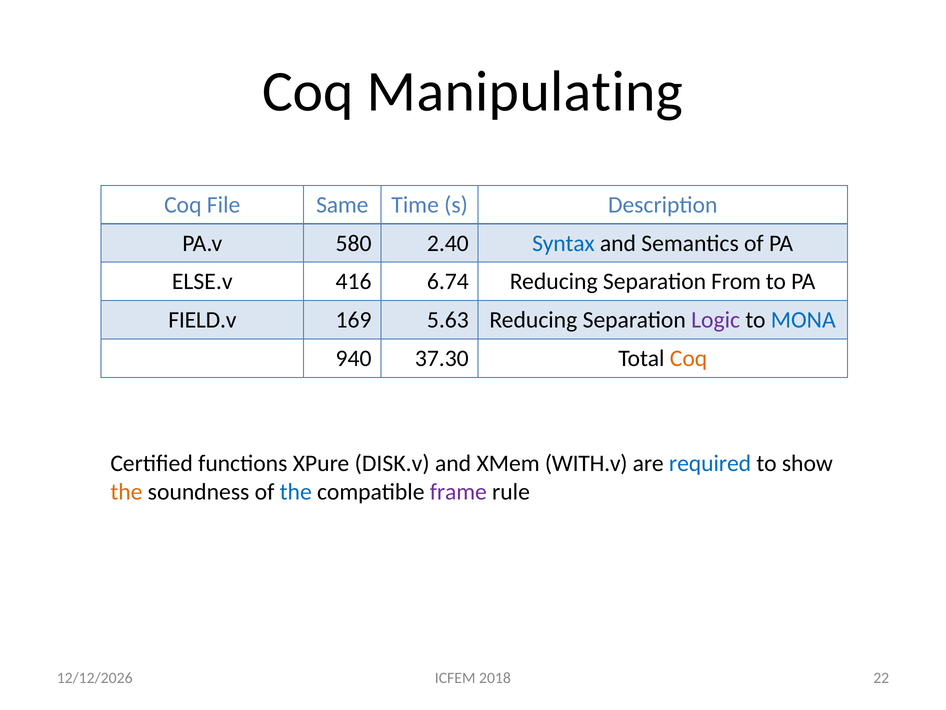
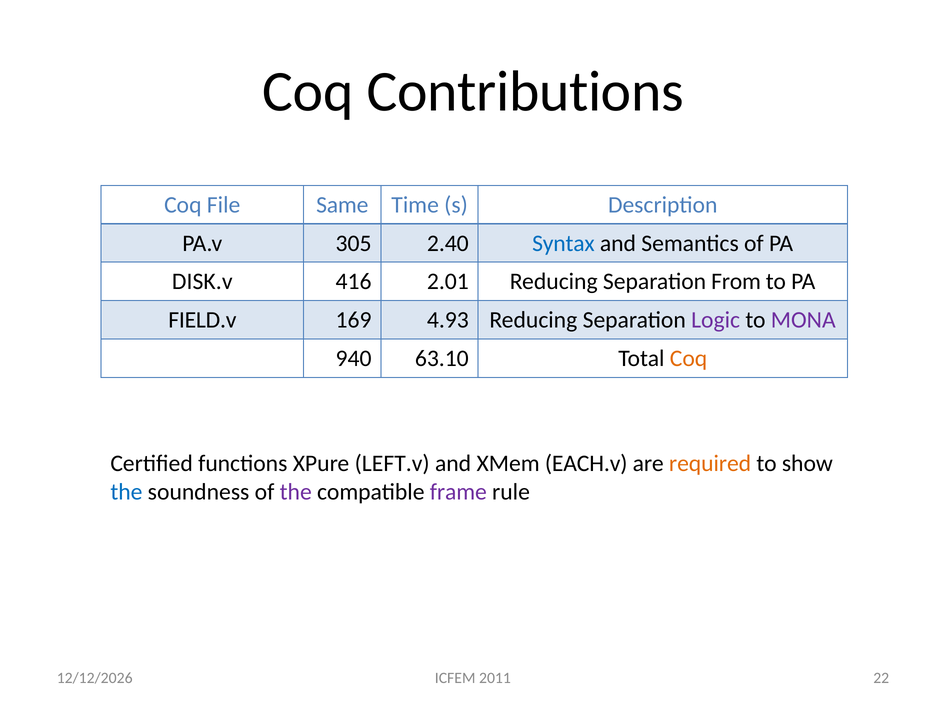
Manipulating: Manipulating -> Contributions (525, 92)
580: 580 -> 305 (354, 243)
ELSE.v: ELSE.v -> DISK.v (202, 281)
6.74: 6.74 -> 2.01 (448, 281)
5.63: 5.63 -> 4.93 (448, 320)
MONA colour: blue -> purple (803, 320)
37.30: 37.30 -> 63.10 (442, 358)
DISK.v: DISK.v -> LEFT.v (392, 463)
WITH.v: WITH.v -> EACH.v (586, 463)
required colour: blue -> orange (710, 463)
the colour: orange -> blue (126, 492)
the colour: blue -> purple (296, 492)
2018: 2018 -> 2011 (495, 677)
